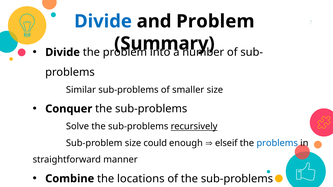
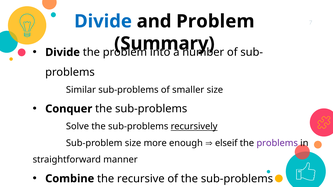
could: could -> more (155, 143)
problems colour: blue -> purple (277, 143)
locations: locations -> recursive (141, 179)
